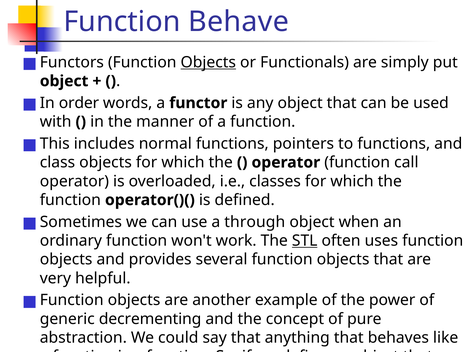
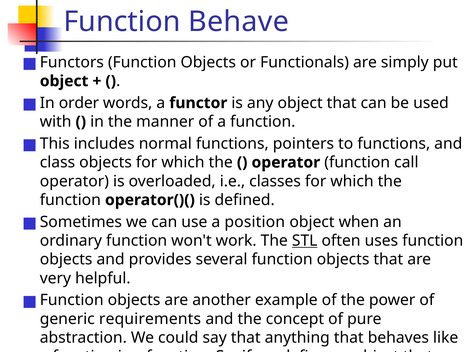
Objects underline: present -> none (208, 62)
through: through -> position (255, 222)
decrementing: decrementing -> requirements (150, 319)
